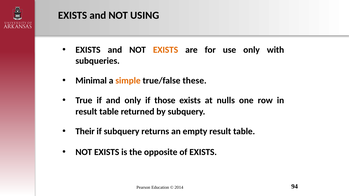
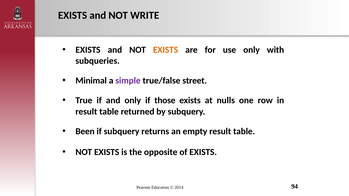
USING: USING -> WRITE (145, 15)
simple colour: orange -> purple (128, 81)
these: these -> street (195, 81)
Their: Their -> Been (85, 132)
